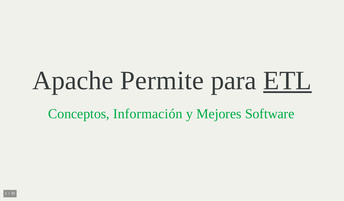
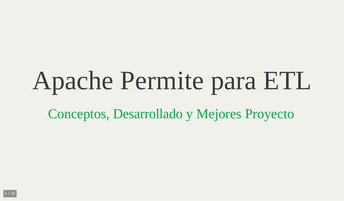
ETL underline: present -> none (287, 81)
Información: Información -> Desarrollado (148, 114)
Software: Software -> Proyecto (270, 114)
